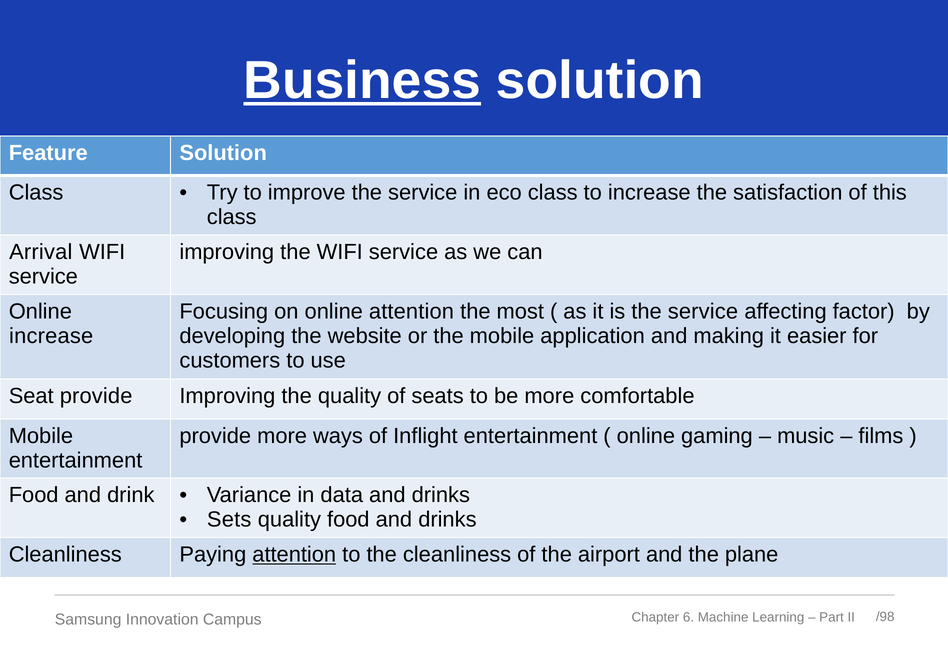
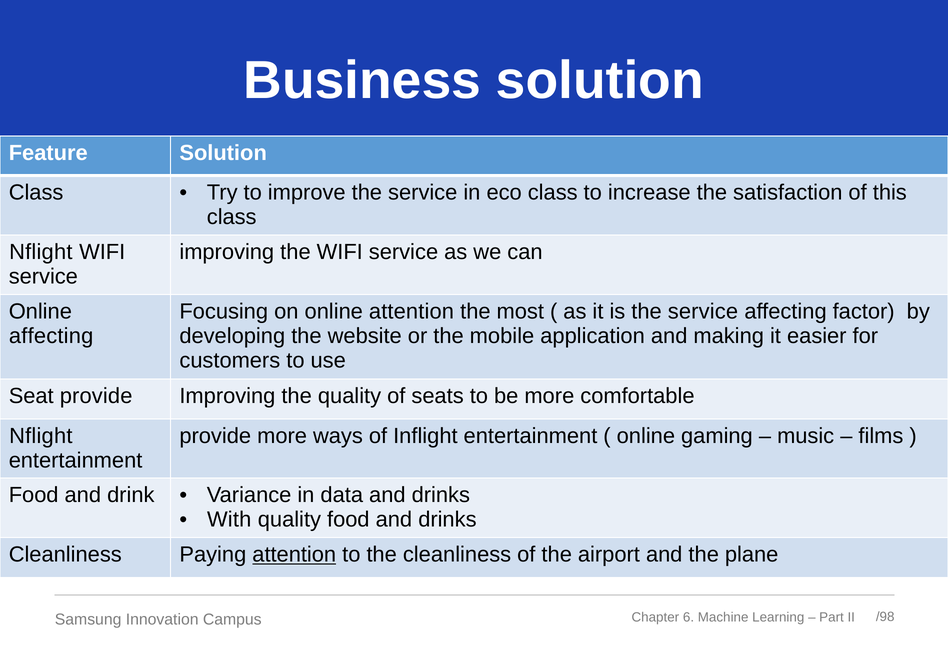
Business underline: present -> none (362, 81)
Arrival: Arrival -> Nflight (41, 252)
increase: increase -> affecting (51, 336)
Mobile: Mobile -> Nflight (41, 436)
Sets: Sets -> With (229, 519)
